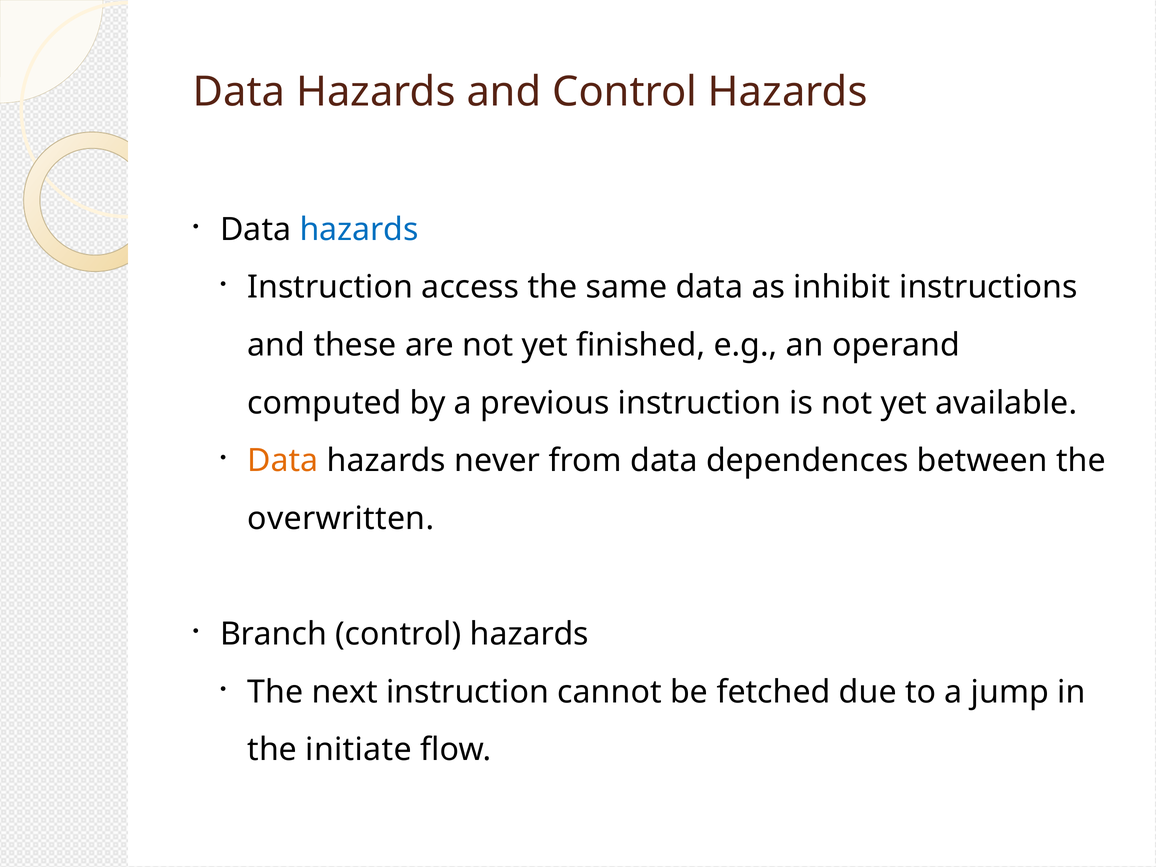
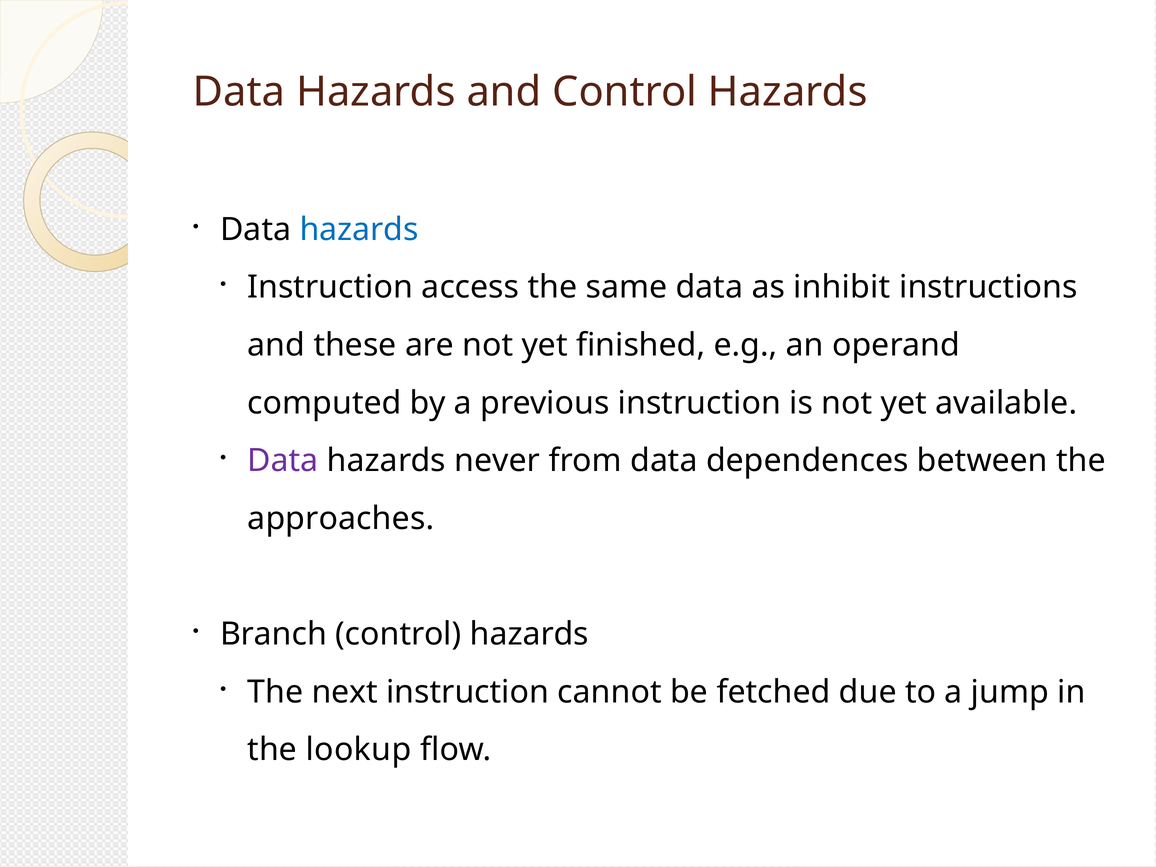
Data colour: orange -> purple (283, 461)
overwritten: overwritten -> approaches (341, 519)
initiate: initiate -> lookup (359, 750)
